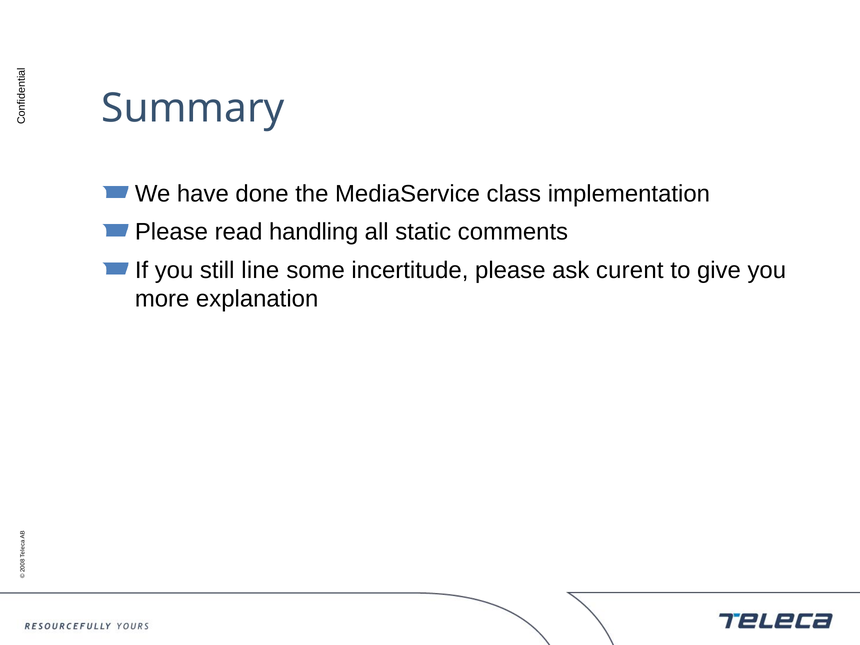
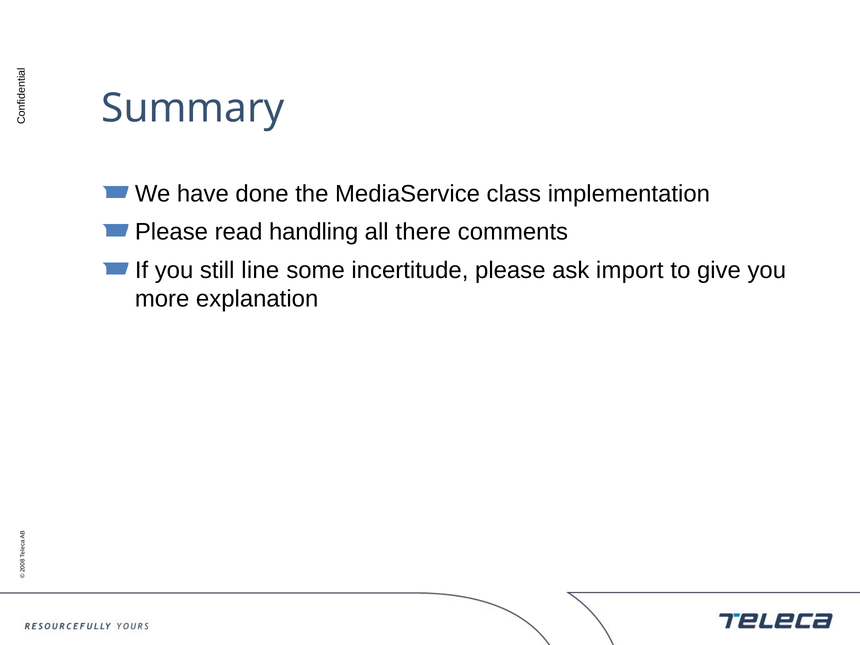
static: static -> there (423, 232)
curent: curent -> import (630, 270)
